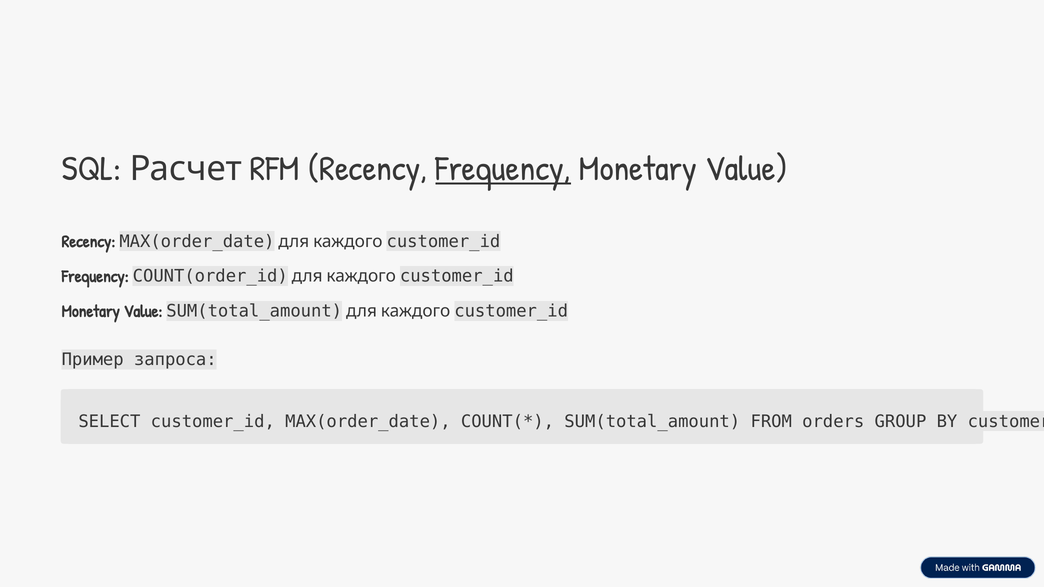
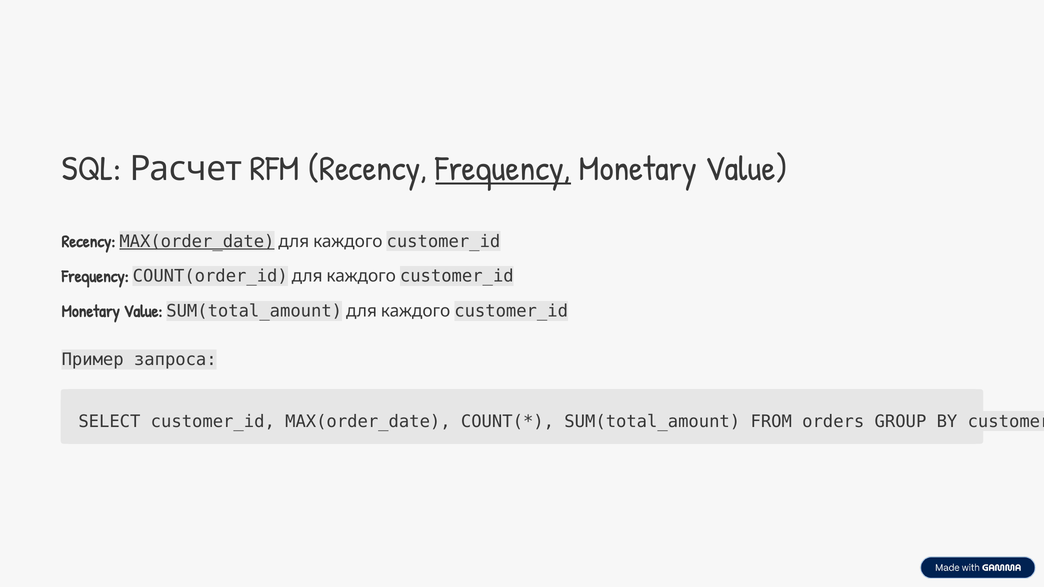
MAX(order_date underline: none -> present (197, 241)
